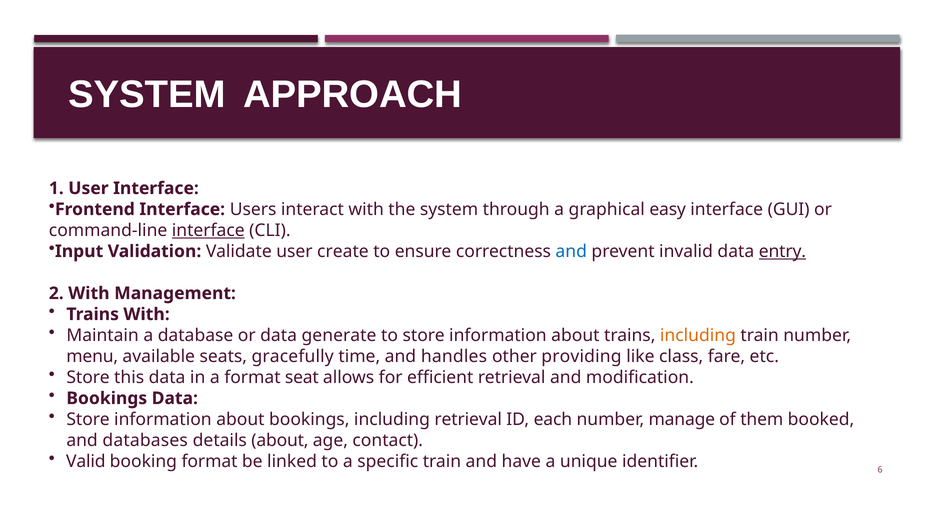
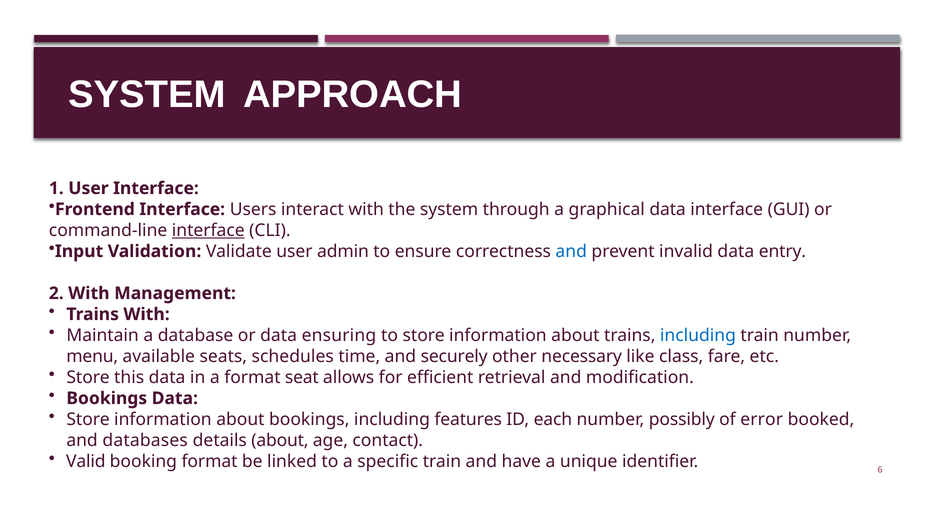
graphical easy: easy -> data (668, 209)
create: create -> admin (343, 252)
entry underline: present -> none (782, 252)
generate: generate -> ensuring (339, 336)
including colour: orange -> blue (698, 336)
gracefully: gracefully -> schedules (293, 357)
handles: handles -> securely (454, 357)
providing: providing -> necessary (582, 357)
including retrieval: retrieval -> features (468, 420)
manage: manage -> possibly (682, 420)
them: them -> error (762, 420)
